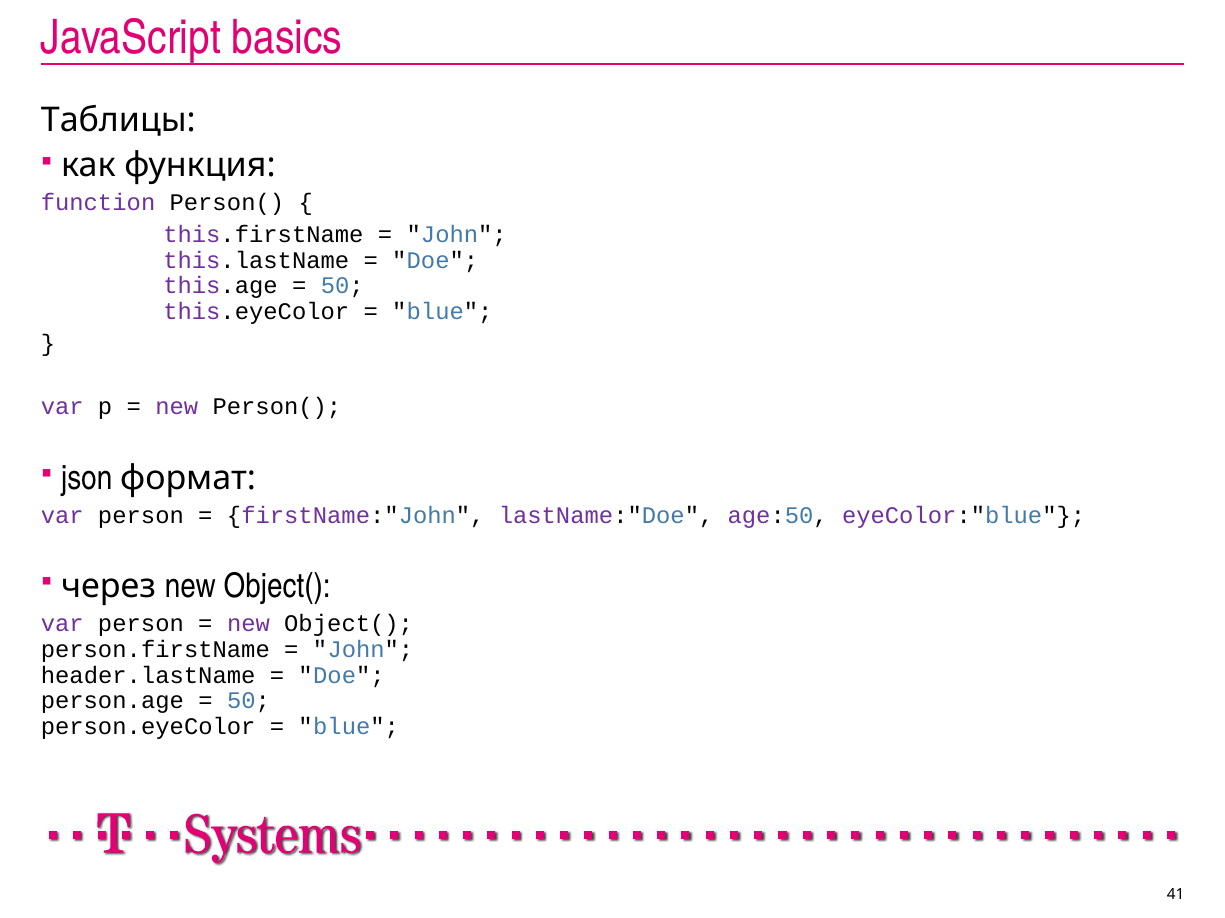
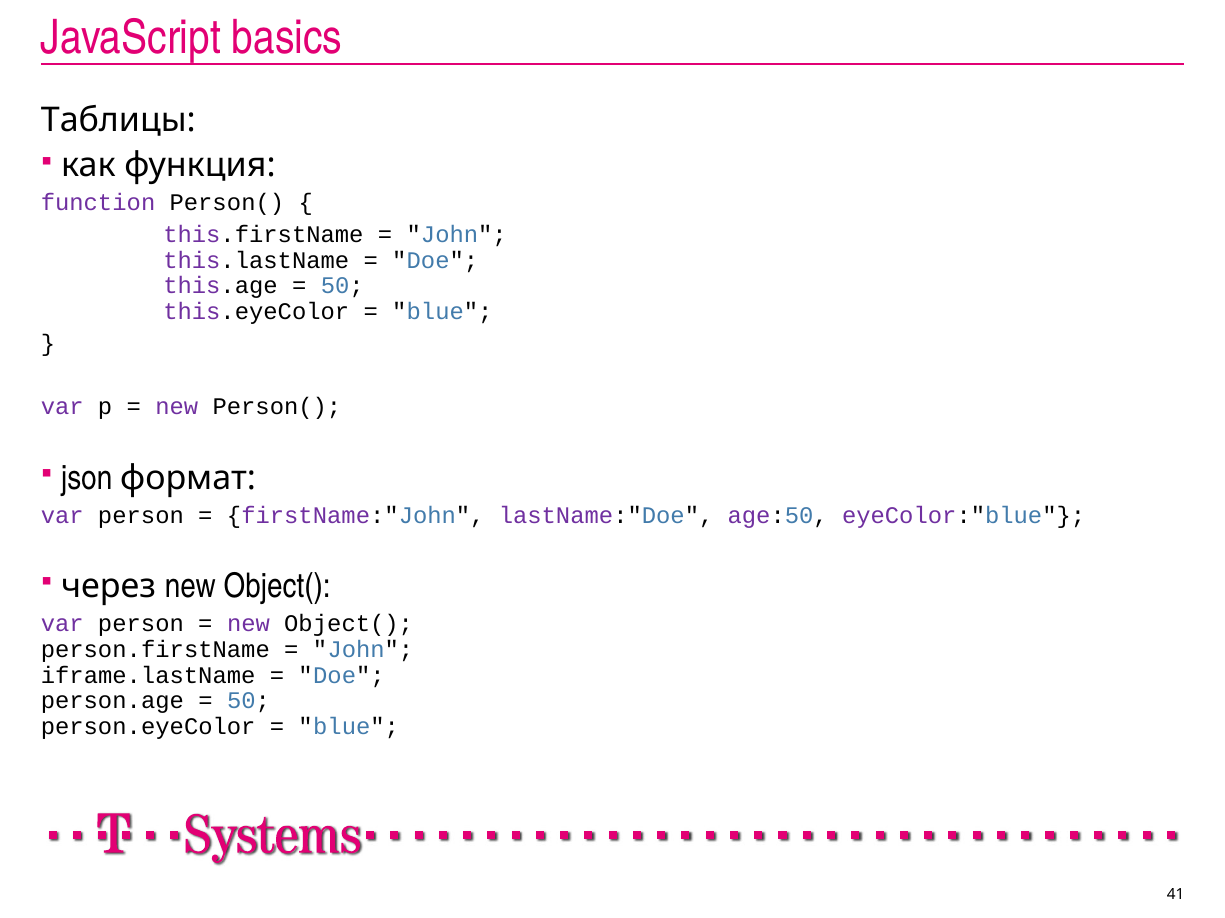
header.lastName: header.lastName -> iframe.lastName (148, 676)
